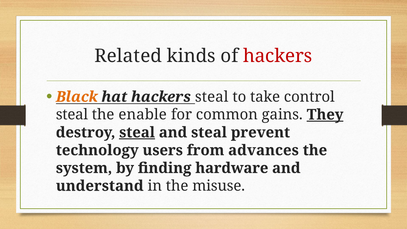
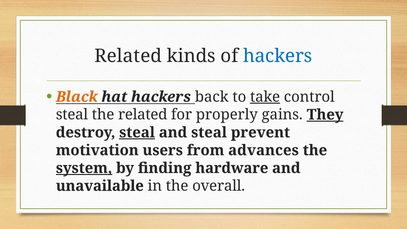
hackers colour: red -> blue (278, 56)
hackers steal: steal -> back (212, 97)
take underline: none -> present (265, 97)
the enable: enable -> related (143, 115)
common: common -> properly (227, 115)
technology: technology -> motivation (97, 150)
system underline: none -> present (84, 168)
understand: understand -> unavailable (100, 186)
misuse: misuse -> overall (219, 186)
